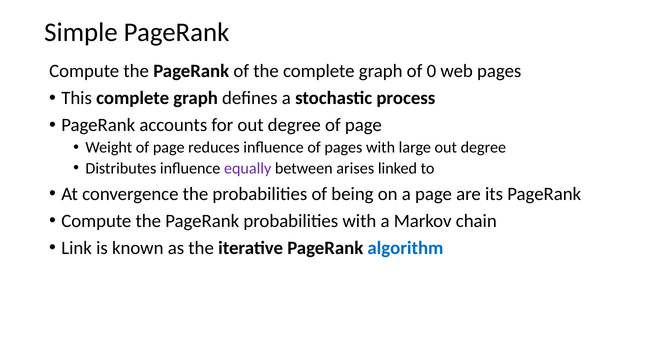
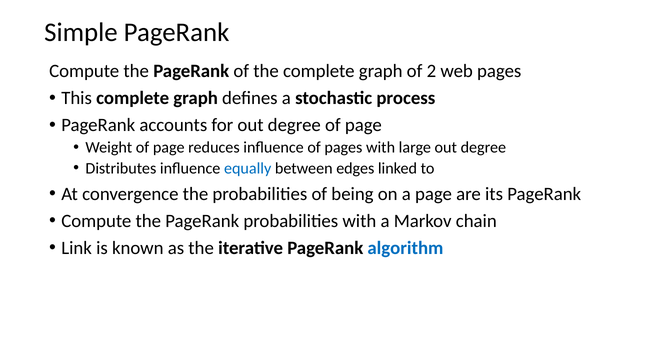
0: 0 -> 2 (431, 71)
equally colour: purple -> blue (248, 168)
arises: arises -> edges (355, 168)
